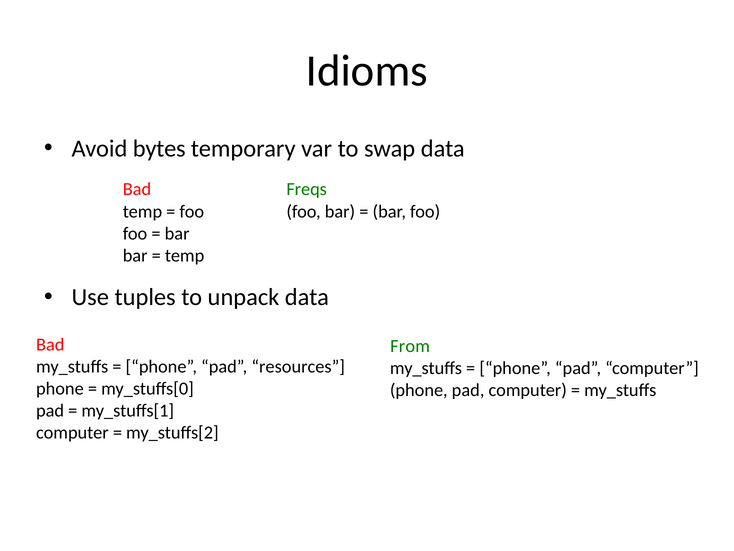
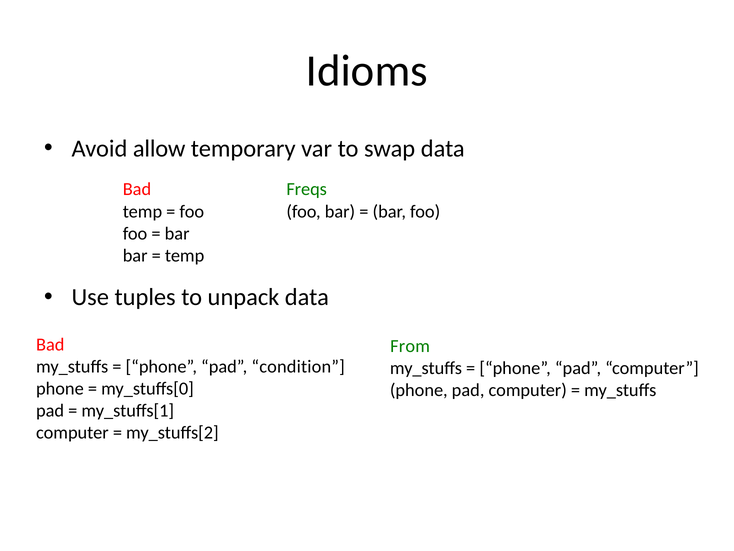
bytes: bytes -> allow (159, 149)
resources: resources -> condition (298, 366)
